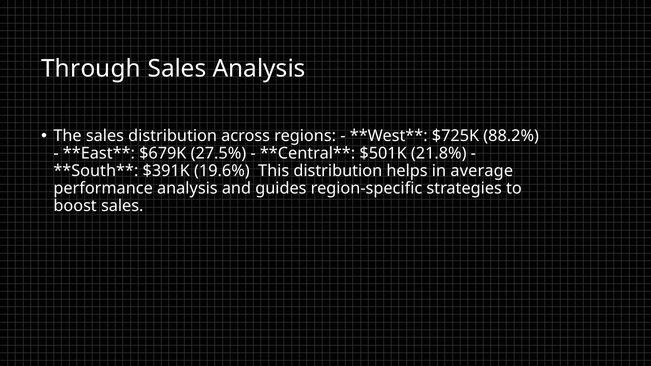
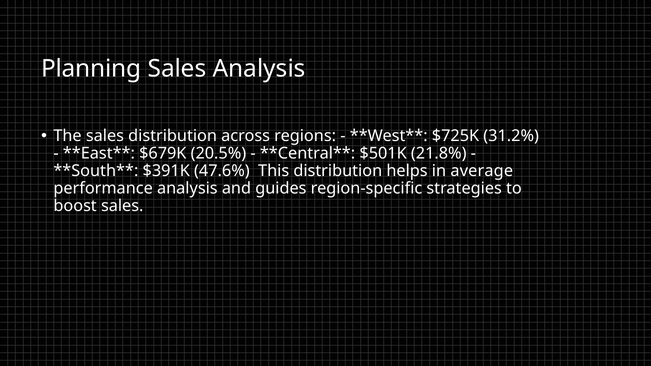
Through: Through -> Planning (91, 69)
88.2%: 88.2% -> 31.2% (511, 136)
27.5%: 27.5% -> 20.5% (218, 153)
19.6%: 19.6% -> 47.6% (222, 171)
